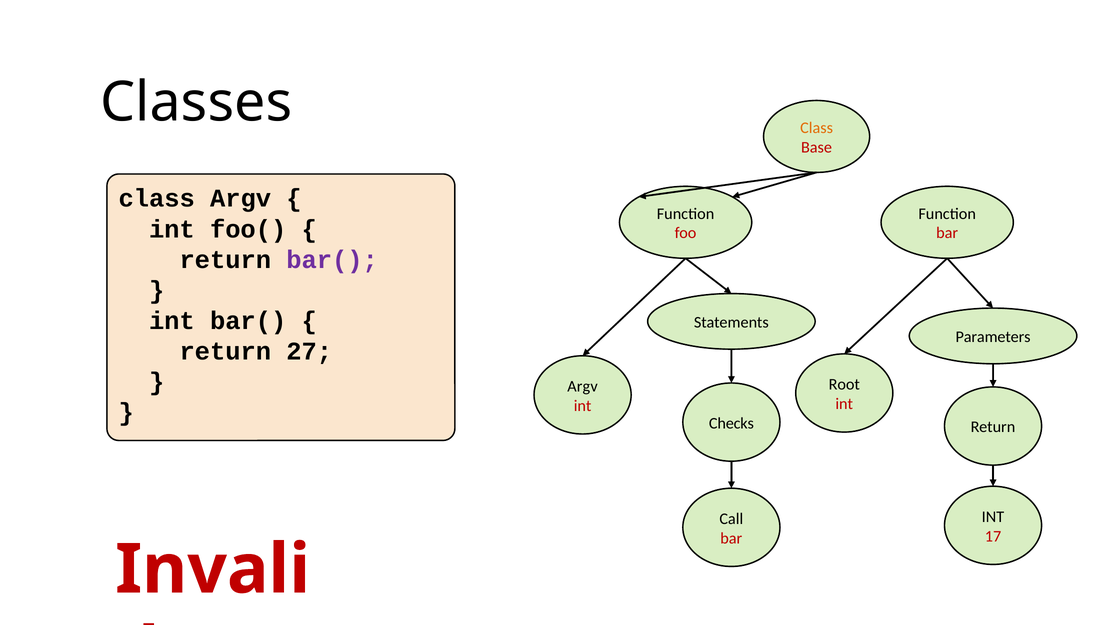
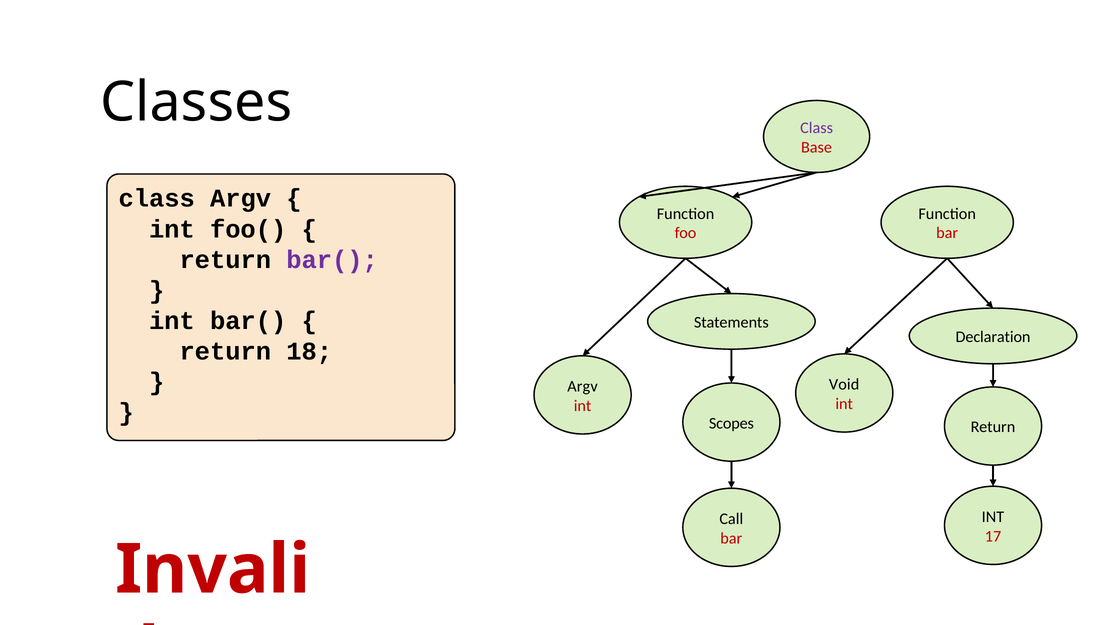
Class colour: orange -> purple (817, 128)
Parameters: Parameters -> Declaration (993, 337)
27: 27 -> 18 (309, 352)
Root: Root -> Void (844, 385)
Checks: Checks -> Scopes (731, 424)
